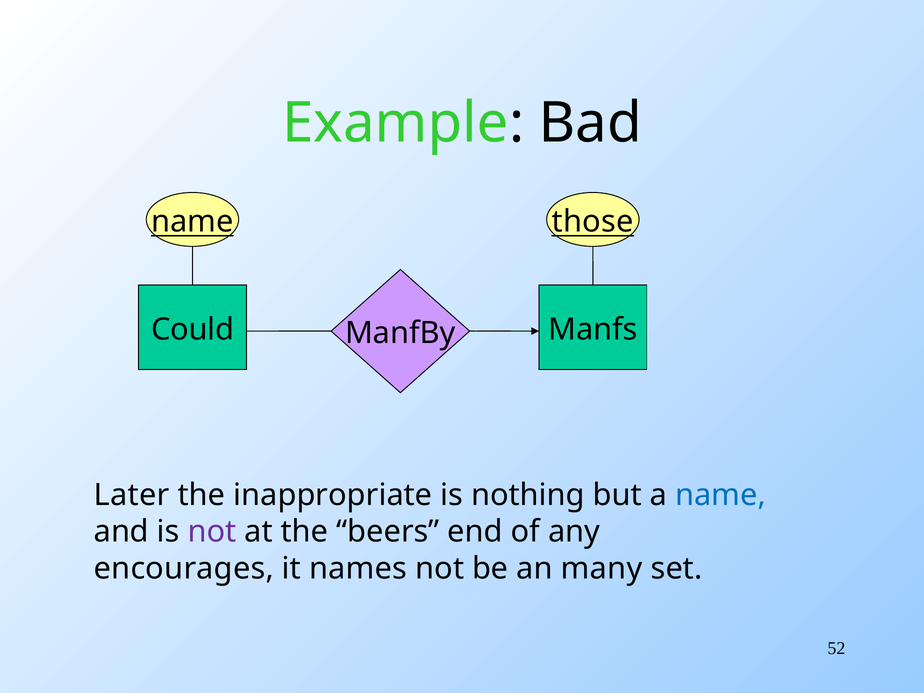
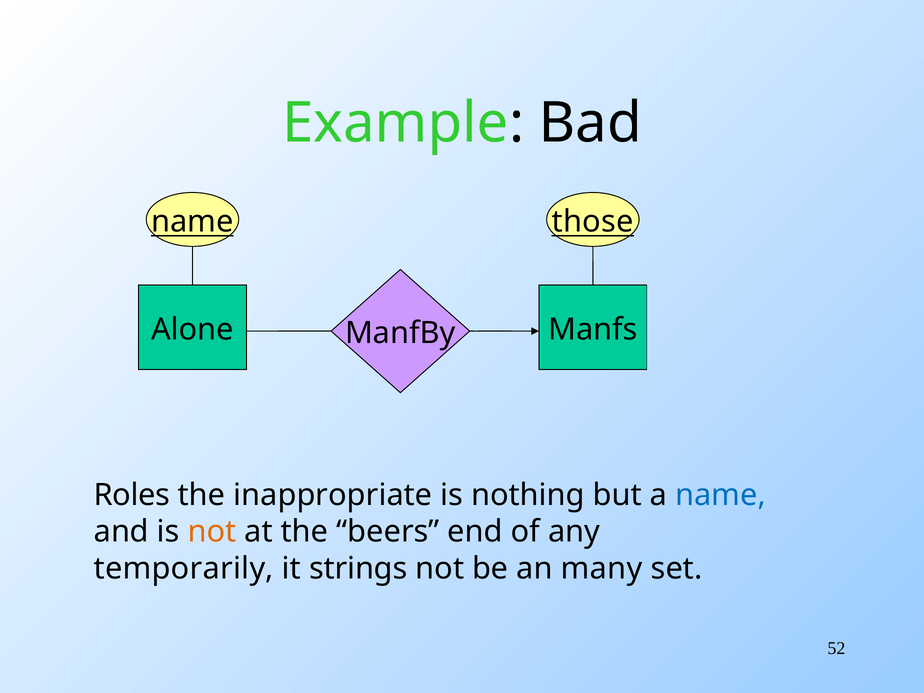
Could: Could -> Alone (192, 329)
Later: Later -> Roles (132, 495)
not colour: purple -> orange (212, 532)
encourages: encourages -> temporarily (184, 569)
names: names -> strings (358, 569)
